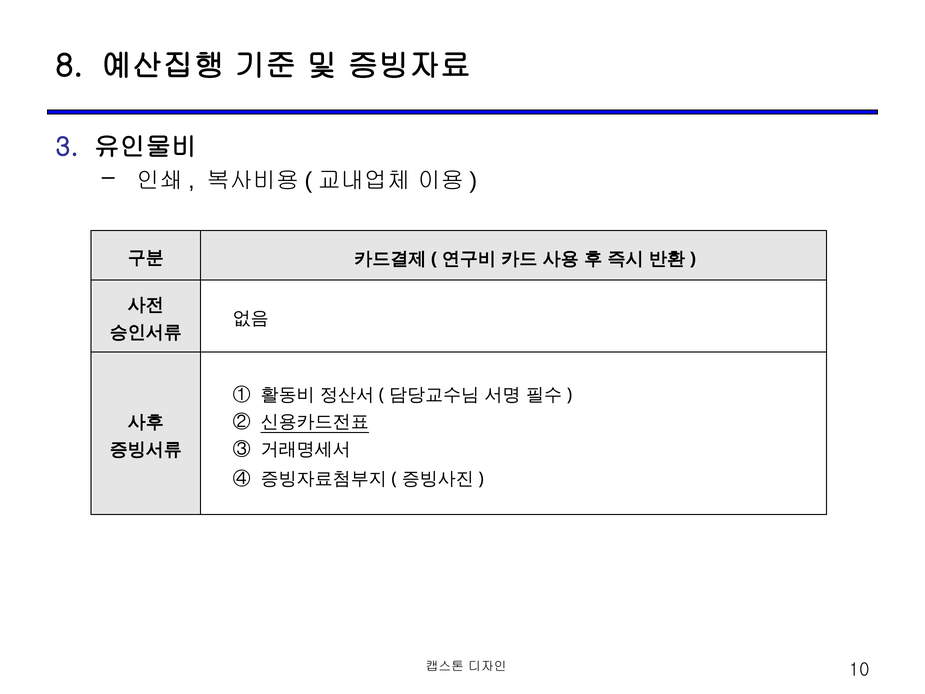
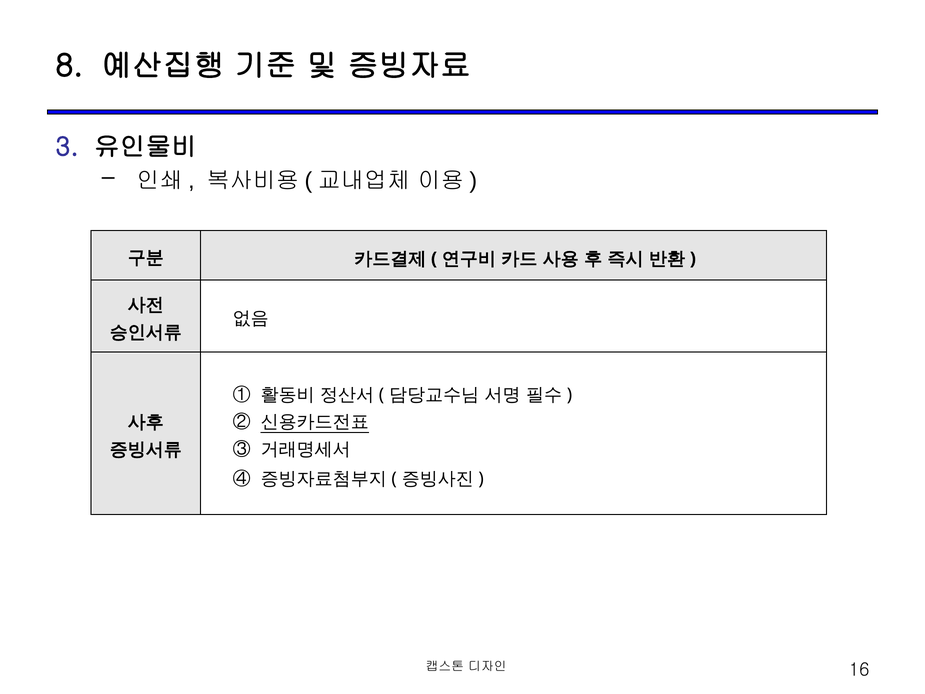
10: 10 -> 16 (859, 669)
